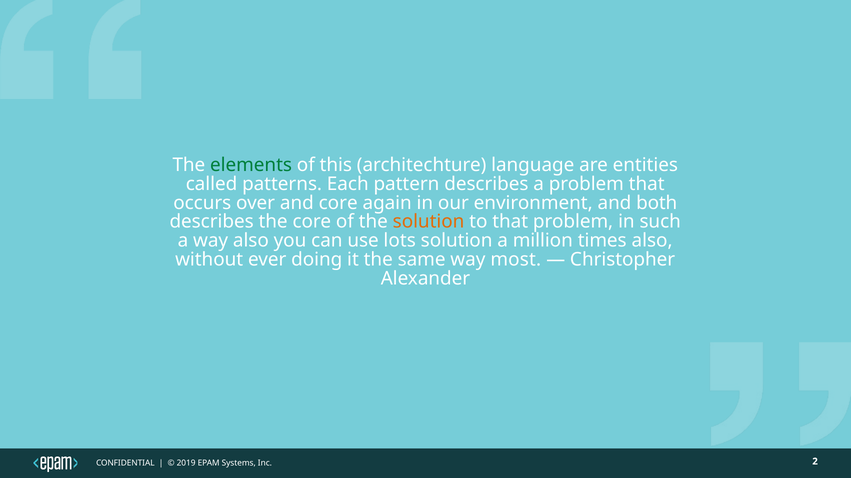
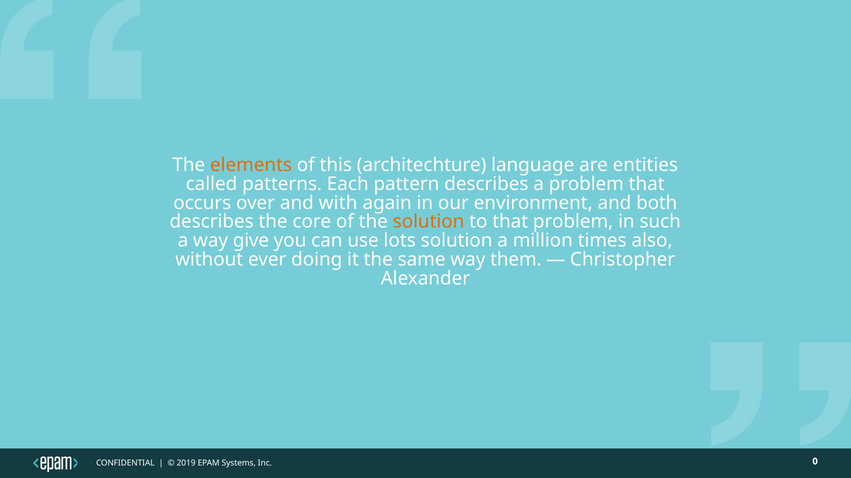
elements colour: green -> orange (251, 165)
and core: core -> with (338, 203)
way also: also -> give (251, 241)
most: most -> them (516, 260)
2: 2 -> 0 (815, 462)
